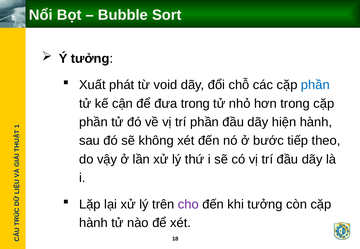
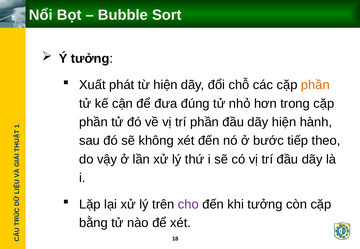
từ void: void -> hiện (166, 85)
phần colour: blue -> orange (315, 85)
đưa trong: trong -> đúng (195, 104)
hành: hành -> bằng (93, 223)
